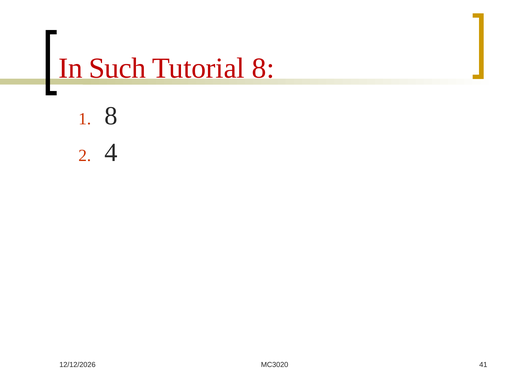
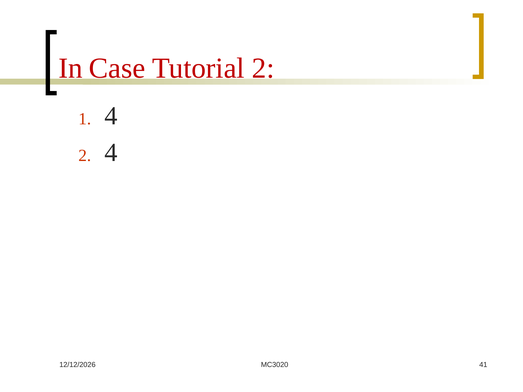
Such: Such -> Case (117, 68)
Tutorial 8: 8 -> 2 (263, 68)
8: 8 -> 4 (111, 116)
